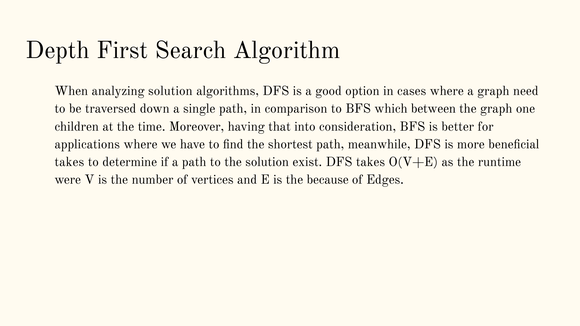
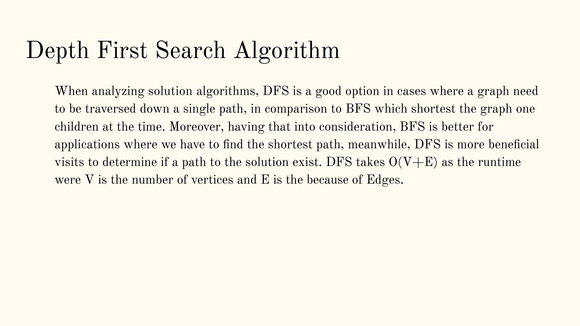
which between: between -> shortest (433, 109)
takes: takes -> visits (69, 162)
